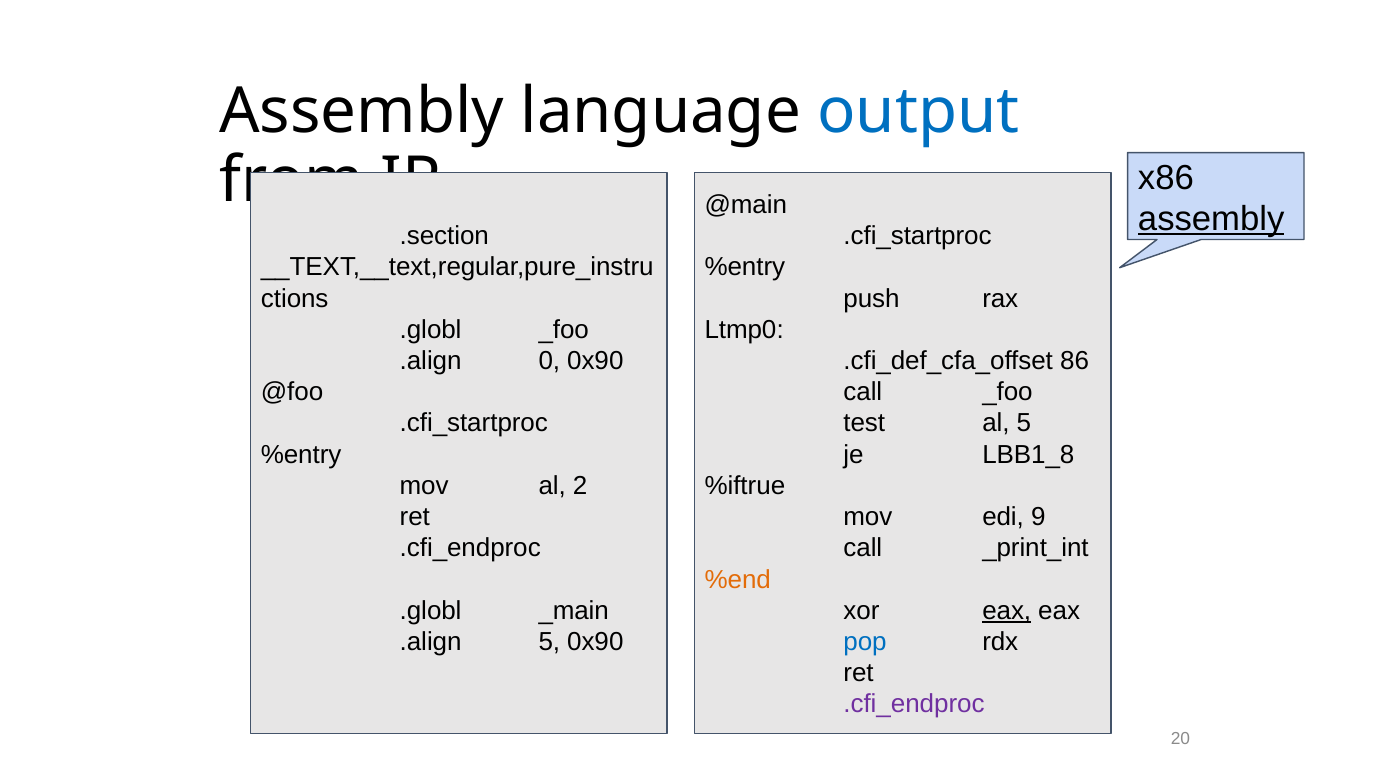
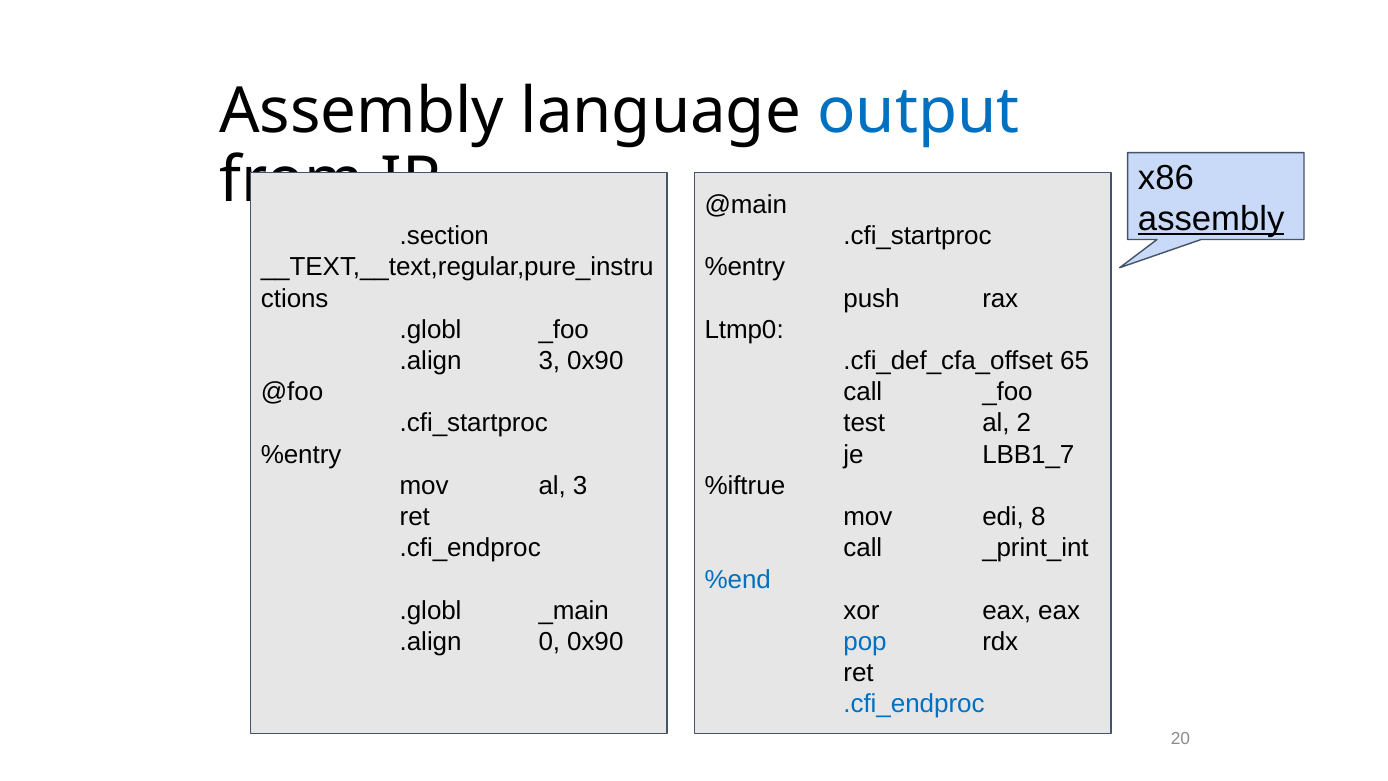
.align 0: 0 -> 3 (549, 361)
86: 86 -> 65 (1075, 361)
al 5: 5 -> 2 (1024, 423)
LBB1_8: LBB1_8 -> LBB1_7 (1028, 454)
al 2: 2 -> 3 (580, 486)
9: 9 -> 8 (1038, 517)
%end colour: orange -> blue (738, 579)
eax underline: present -> none (1007, 610)
.align 5: 5 -> 0 (549, 642)
.cfi_endproc colour: purple -> blue (914, 704)
